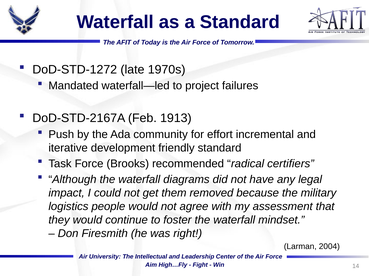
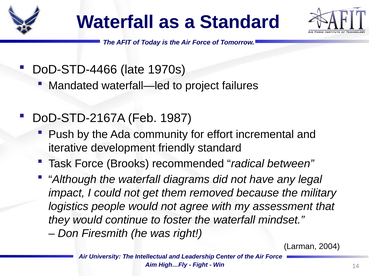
DoD-STD-1272: DoD-STD-1272 -> DoD-STD-4466 (75, 70)
1913: 1913 -> 1987 (176, 118)
certifiers: certifiers -> between (291, 164)
